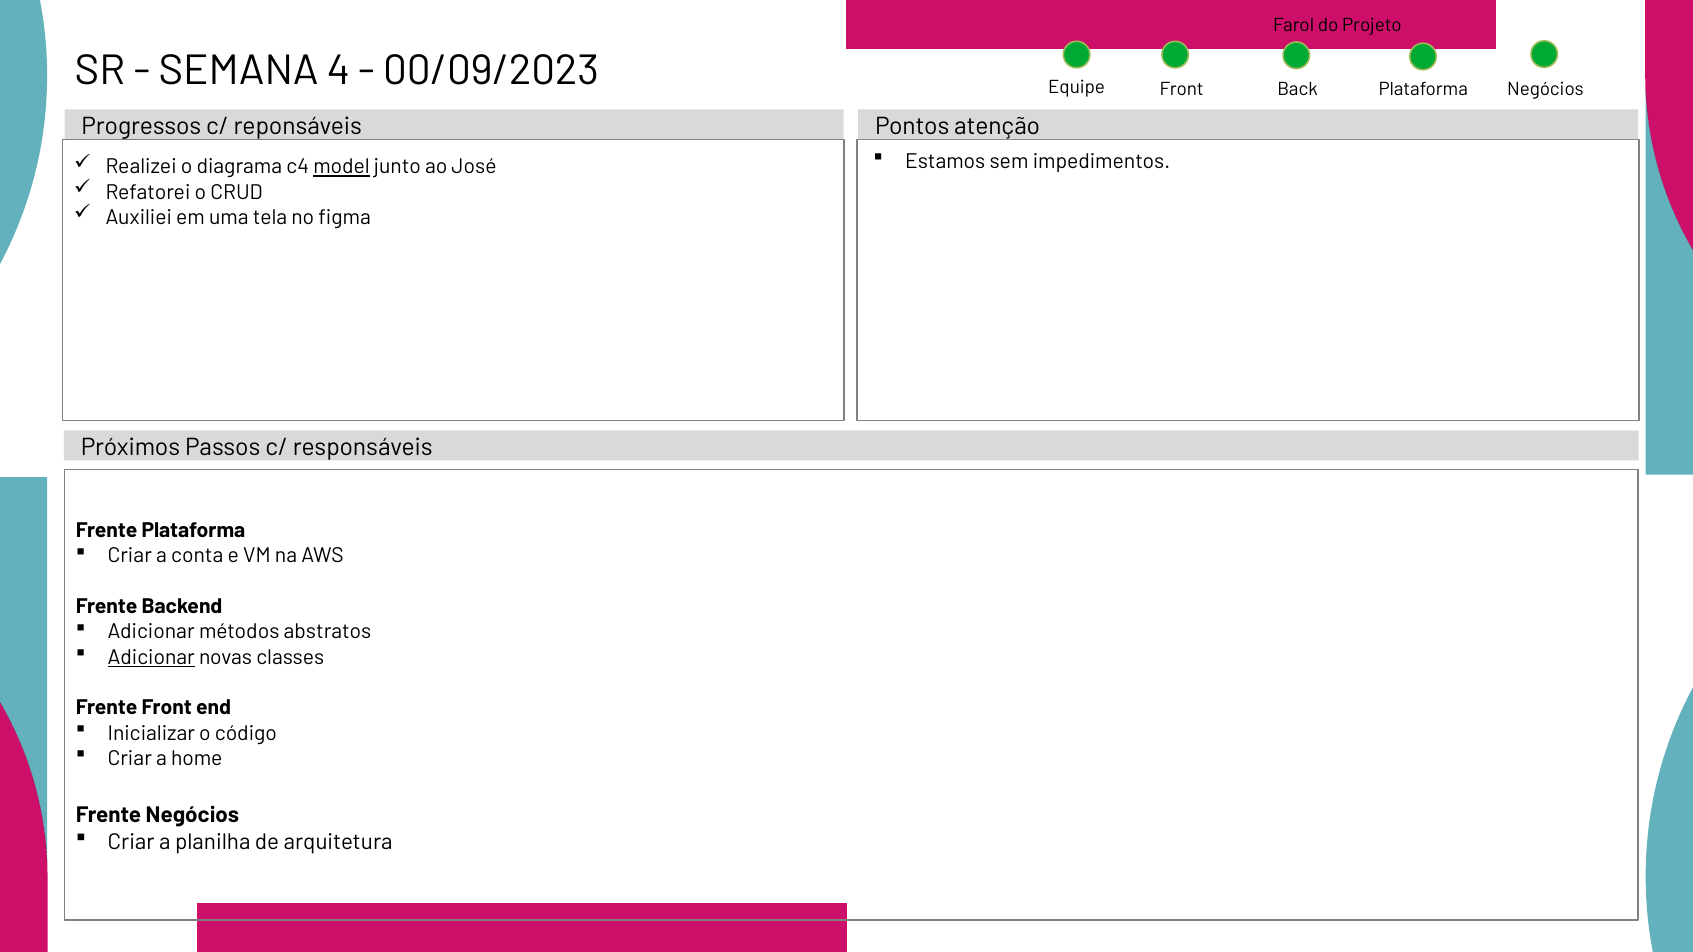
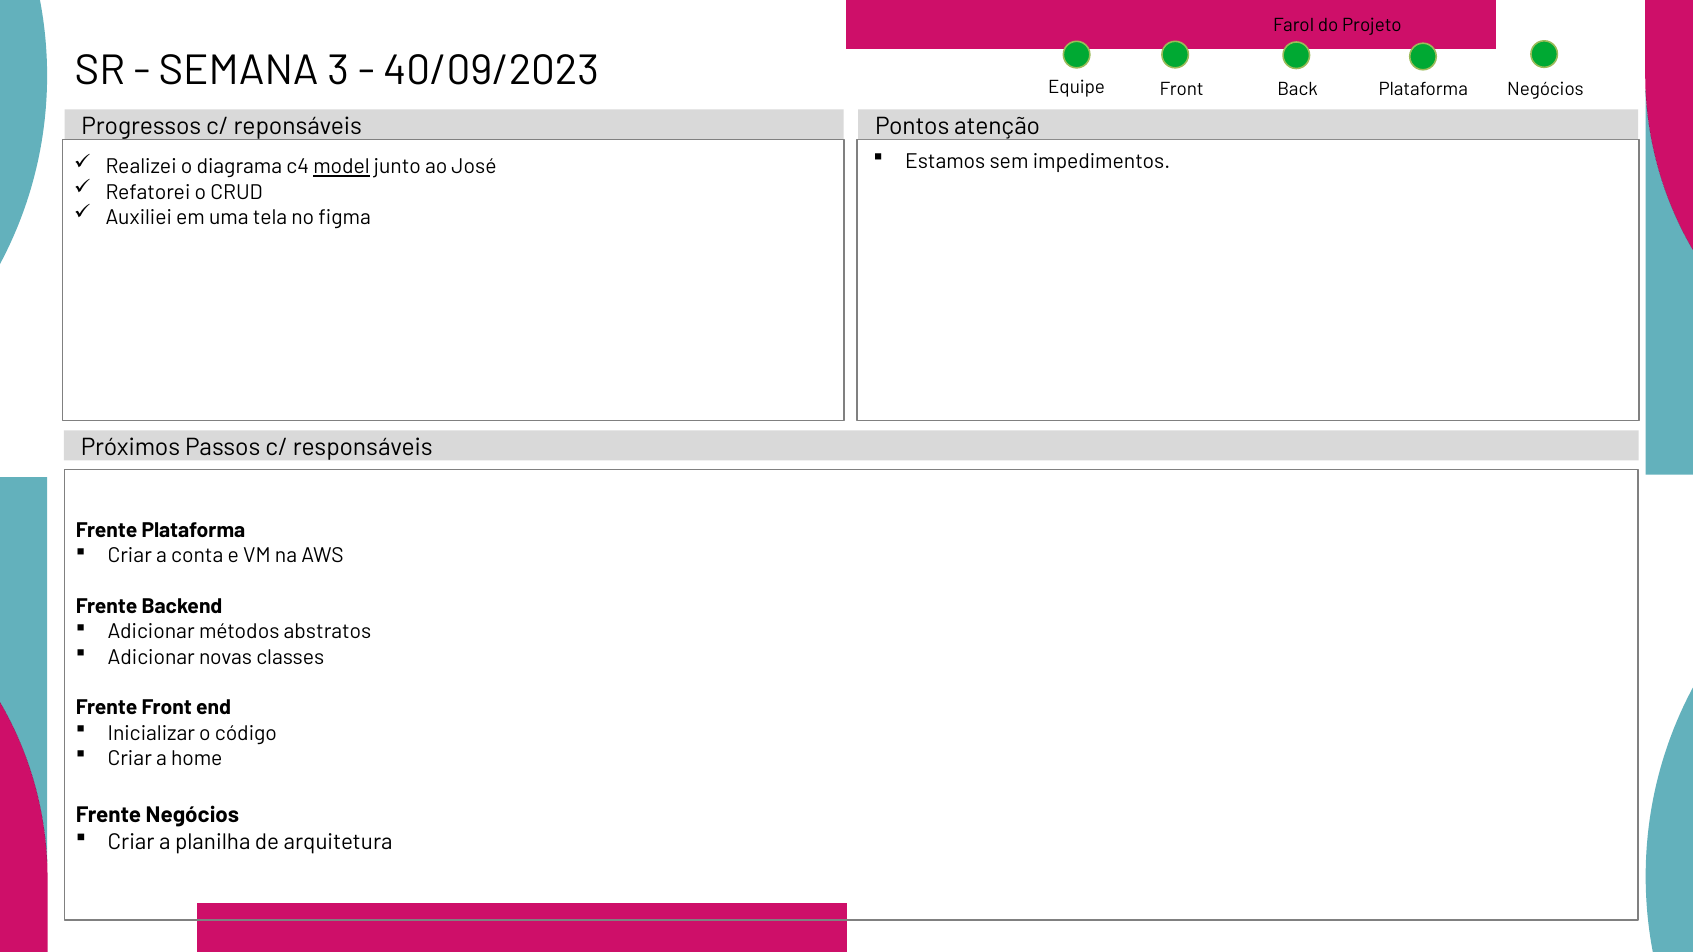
4: 4 -> 3 (338, 71)
00/09/2023: 00/09/2023 -> 40/09/2023 (491, 71)
Adicionar underline: present -> none (151, 657)
